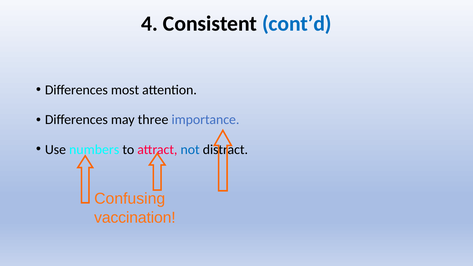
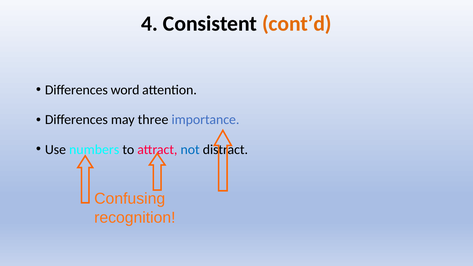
cont’d colour: blue -> orange (297, 24)
most: most -> word (125, 90)
vaccination: vaccination -> recognition (135, 218)
